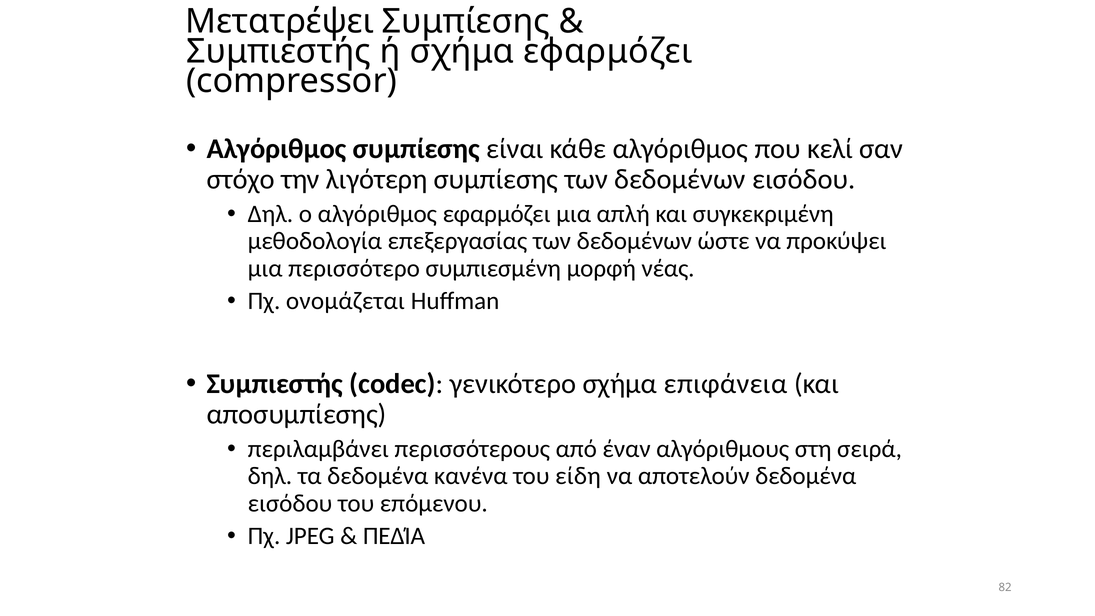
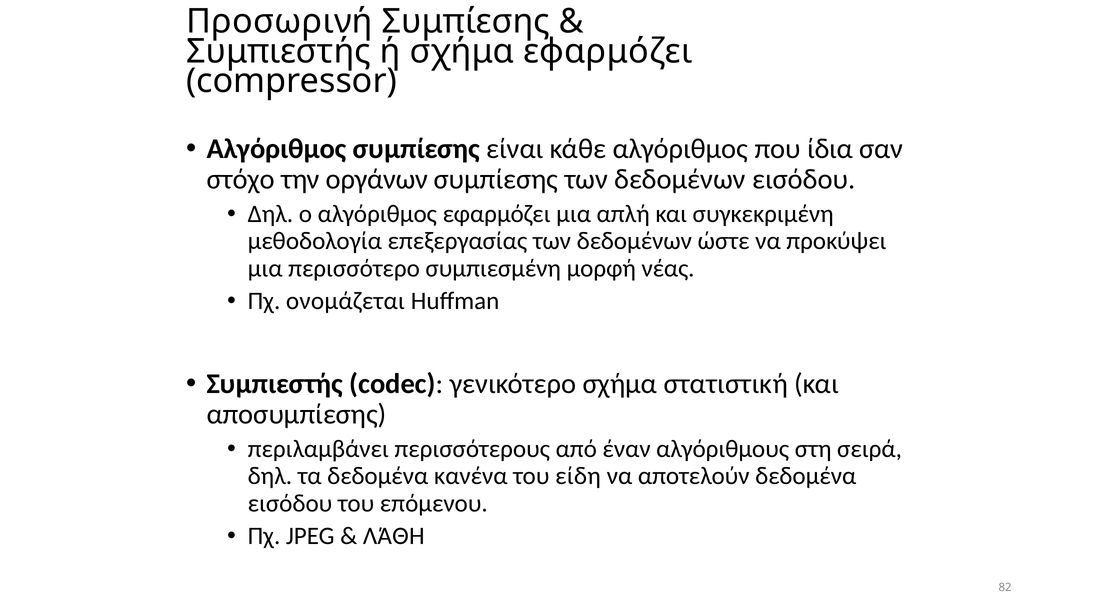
Μετατρέψει: Μετατρέψει -> Προσωρινή (279, 22)
κελί: κελί -> ίδια (830, 149)
λιγότερη: λιγότερη -> οργάνων (377, 179)
επιφάνεια: επιφάνεια -> στατιστική (726, 384)
ΠΕΔΊΑ: ΠΕΔΊΑ -> ΛΆΘΗ (394, 536)
